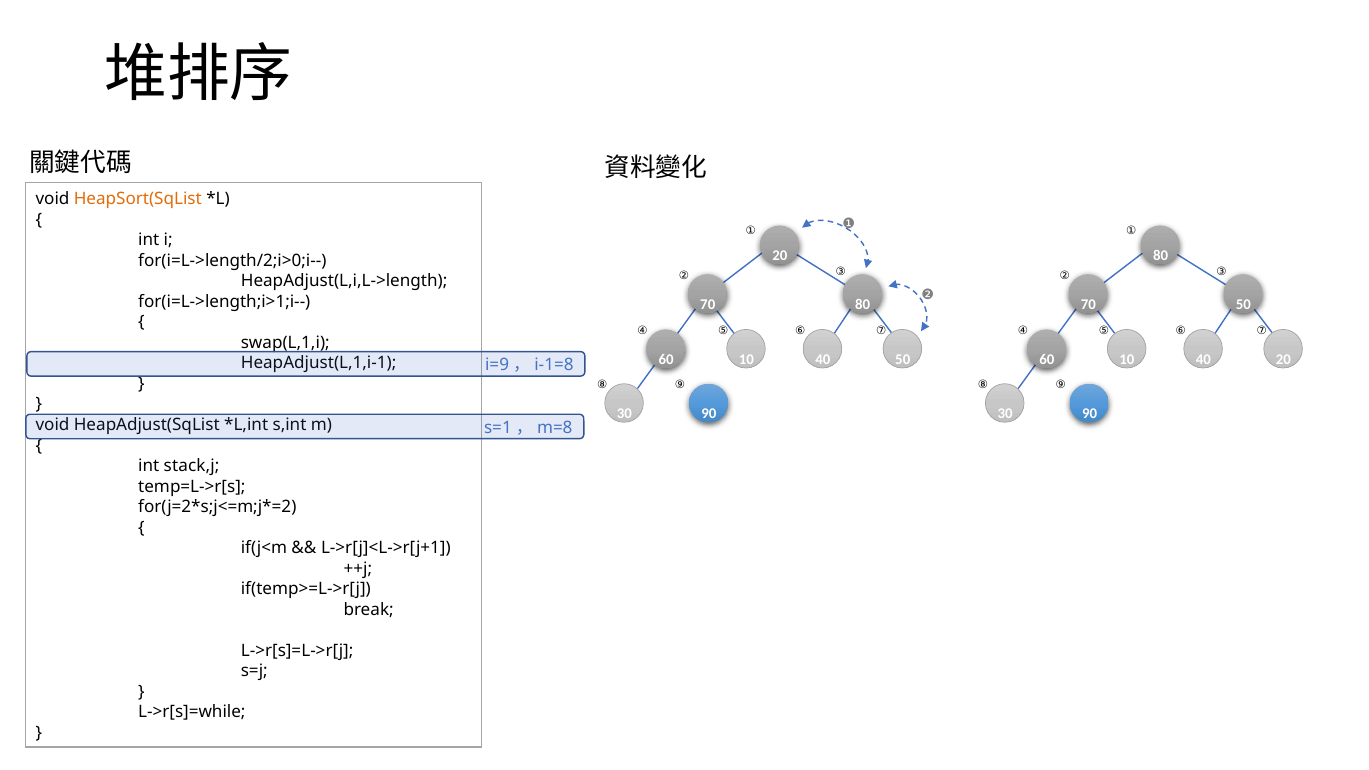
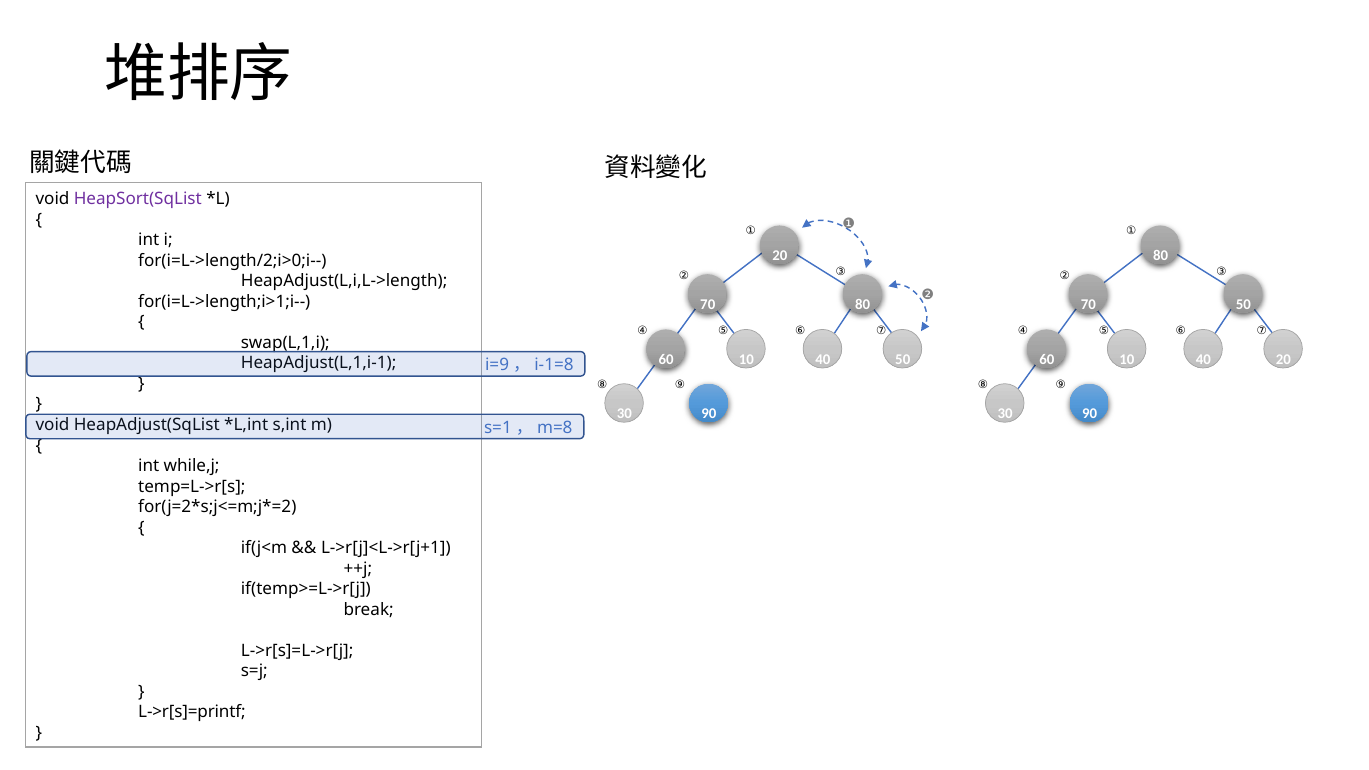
HeapSort(SqList colour: orange -> purple (138, 199)
stack,j: stack,j -> while,j (192, 466)
L->r[s]=while: L->r[s]=while -> L->r[s]=printf (192, 712)
